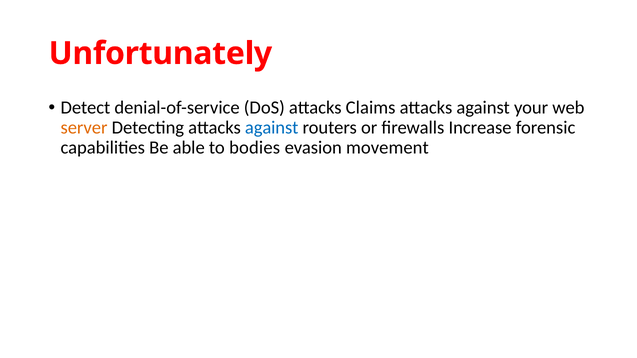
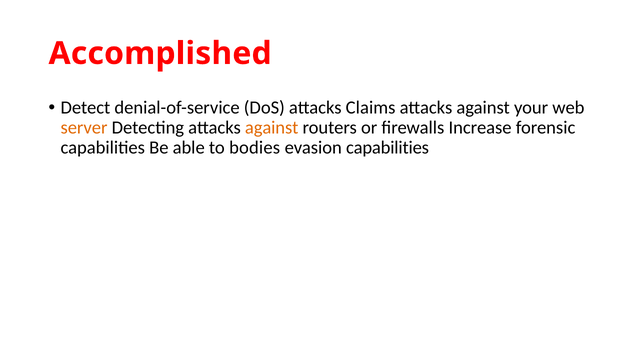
Unfortunately: Unfortunately -> Accomplished (160, 53)
against colour: blue -> orange (272, 128)
evasion movement: movement -> capabilities (387, 148)
